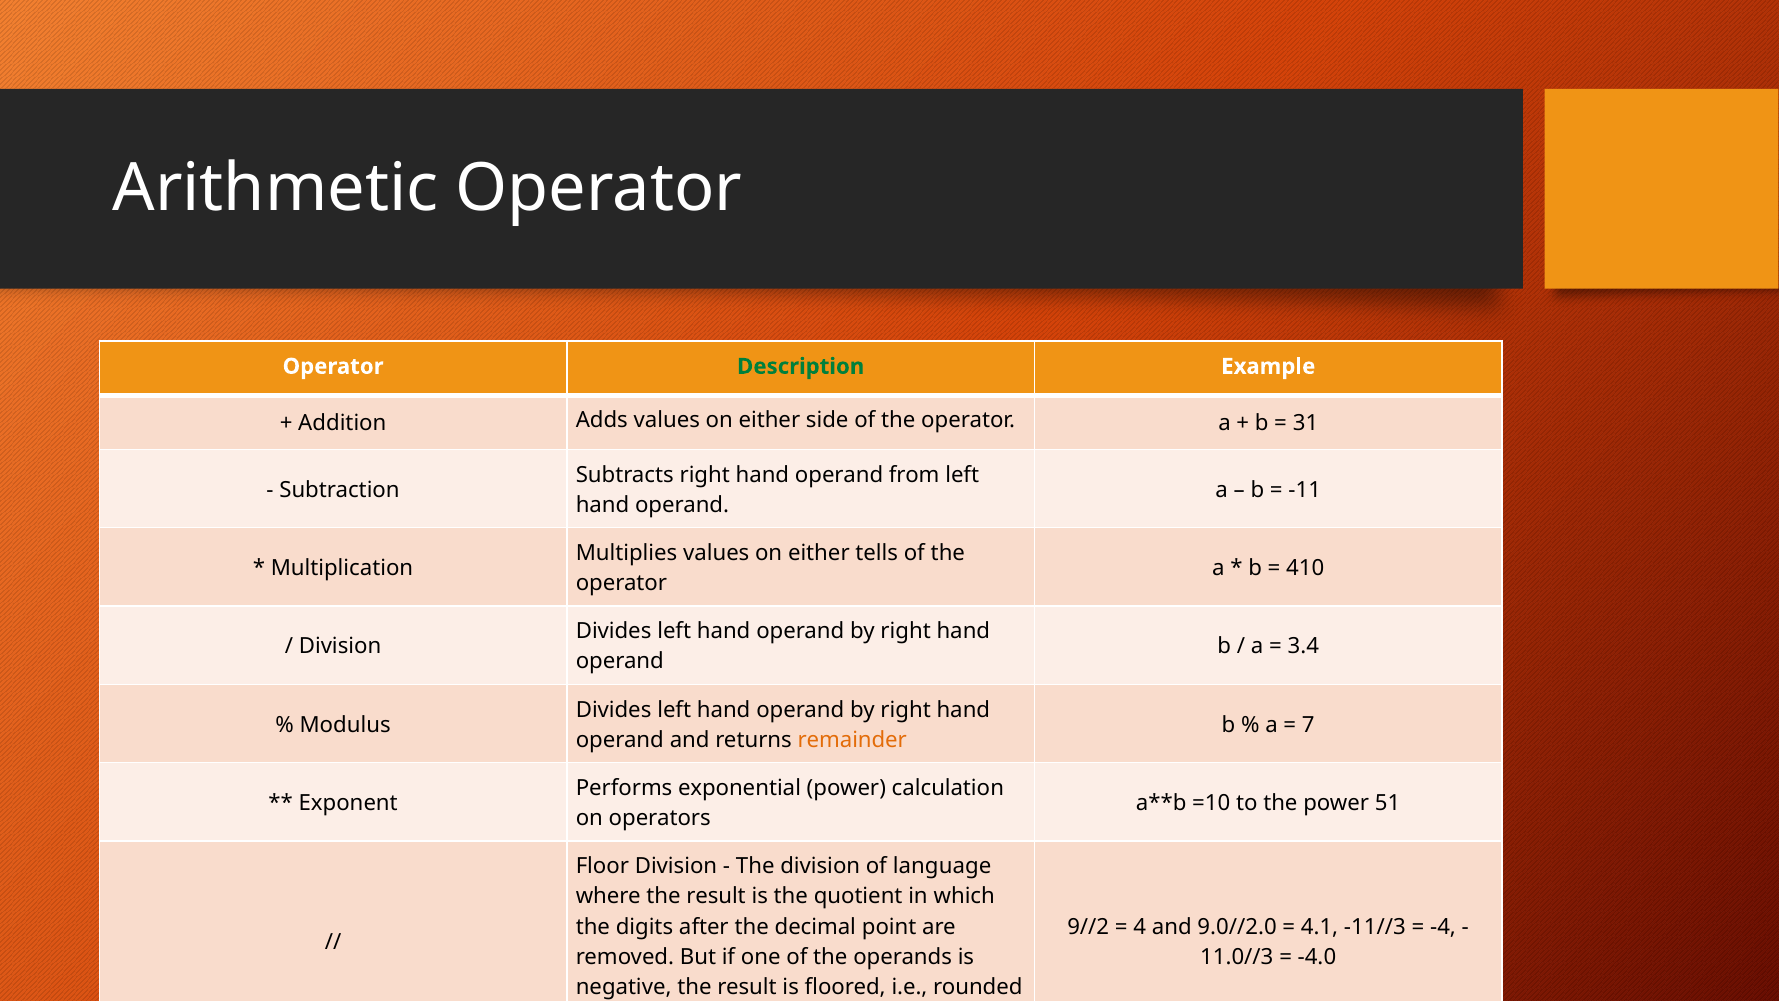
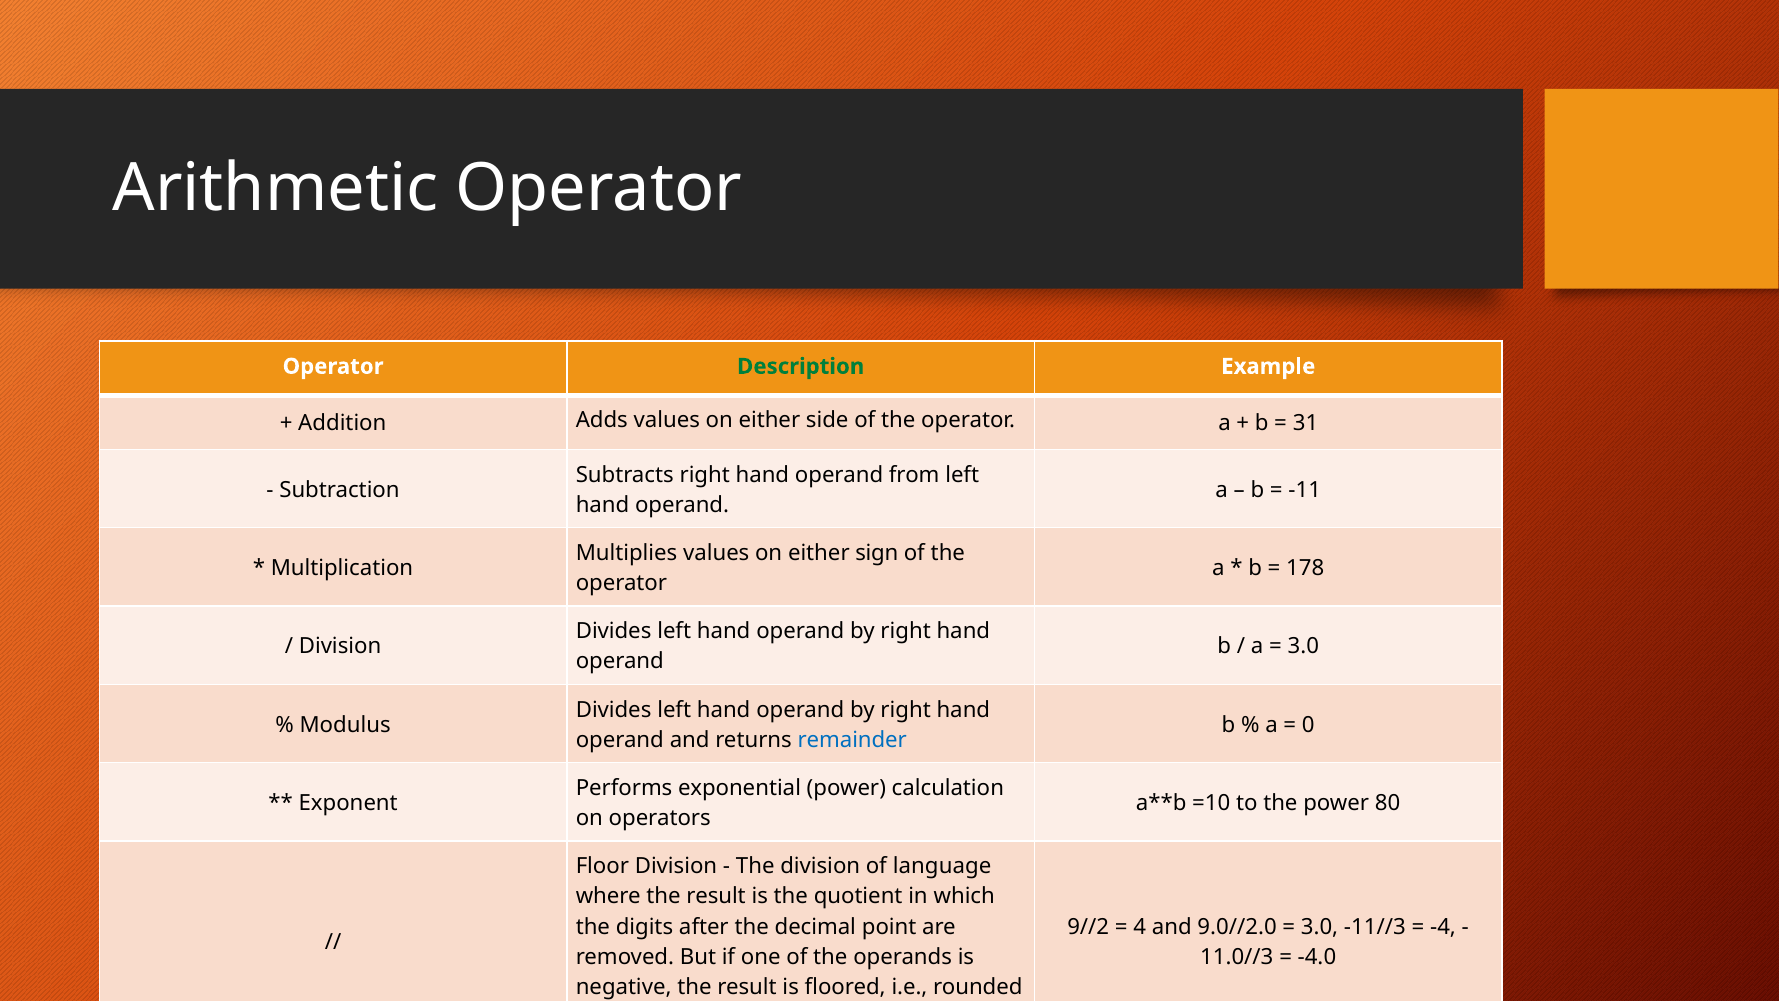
tells: tells -> sign (877, 553)
410: 410 -> 178 (1305, 568)
3.4: 3.4 -> 3.0 (1303, 646)
7: 7 -> 0 (1308, 725)
remainder colour: orange -> blue (852, 740)
51: 51 -> 80 (1388, 803)
4.1: 4.1 -> 3.0 (1320, 927)
